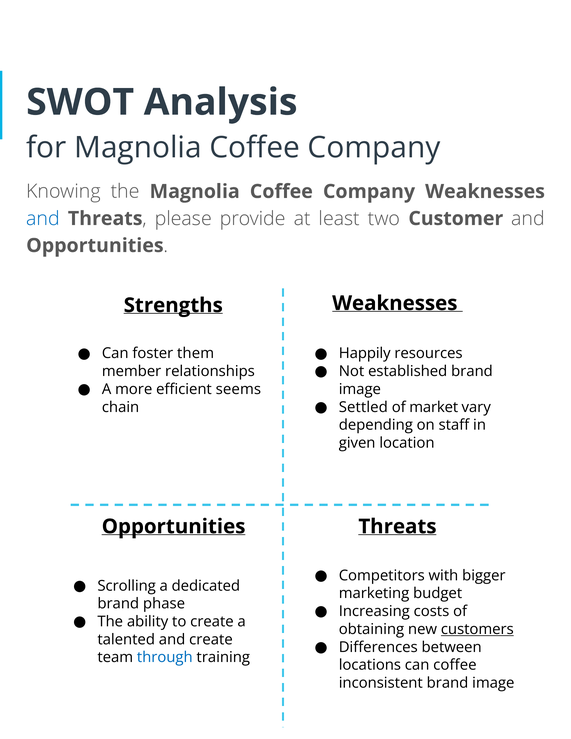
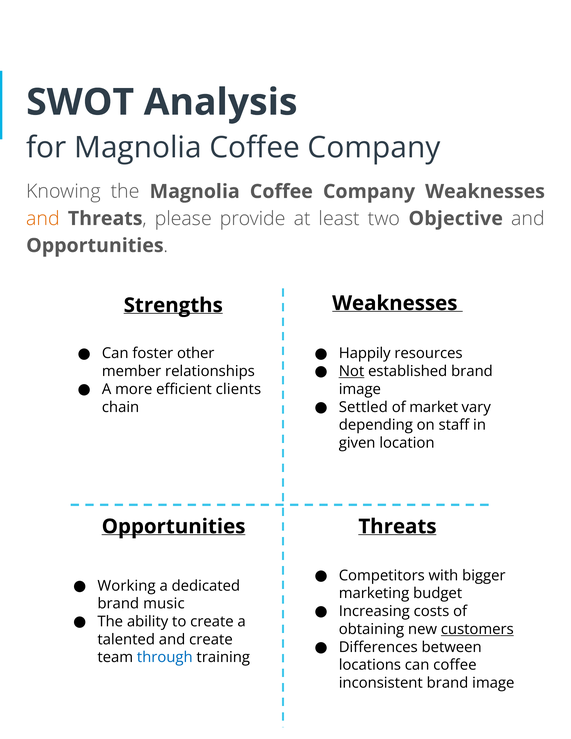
and colour: blue -> orange (43, 219)
Customer: Customer -> Objective (456, 219)
them: them -> other (196, 353)
Not underline: none -> present (352, 371)
seems: seems -> clients (238, 389)
Scrolling: Scrolling -> Working (127, 586)
phase: phase -> music (164, 604)
